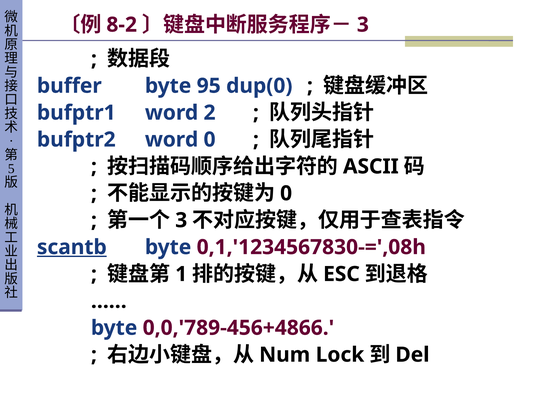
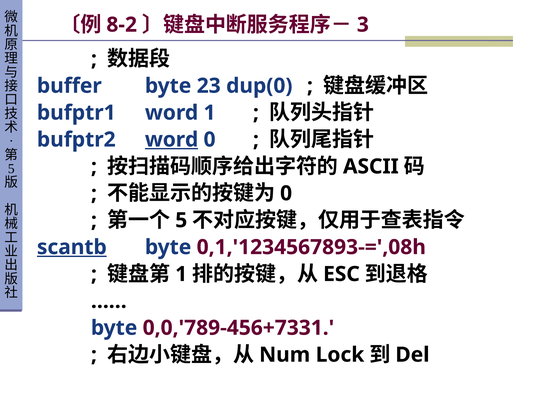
95: 95 -> 23 (209, 86)
word 2: 2 -> 1 (210, 113)
word underline: none -> present (172, 140)
3: 3 -> 5 (181, 220)
0,1,'1234567830-=',08h: 0,1,'1234567830-=',08h -> 0,1,'1234567893-=',08h (311, 247)
0,0,'789-456+4866: 0,0,'789-456+4866 -> 0,0,'789-456+7331 (238, 328)
